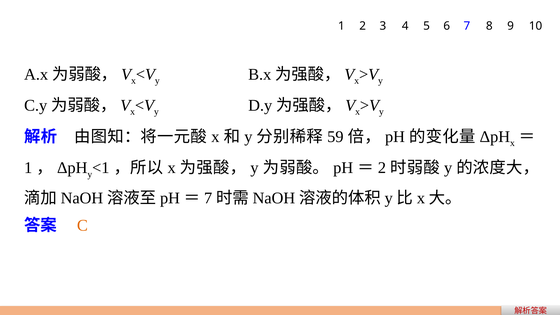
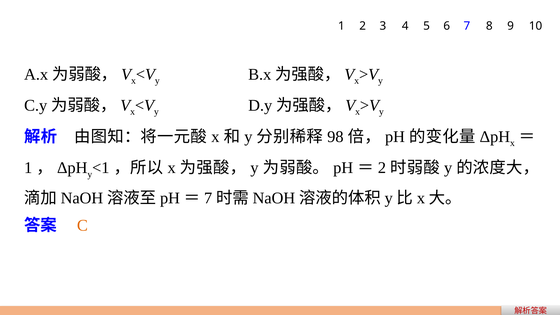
59: 59 -> 98 (335, 137)
